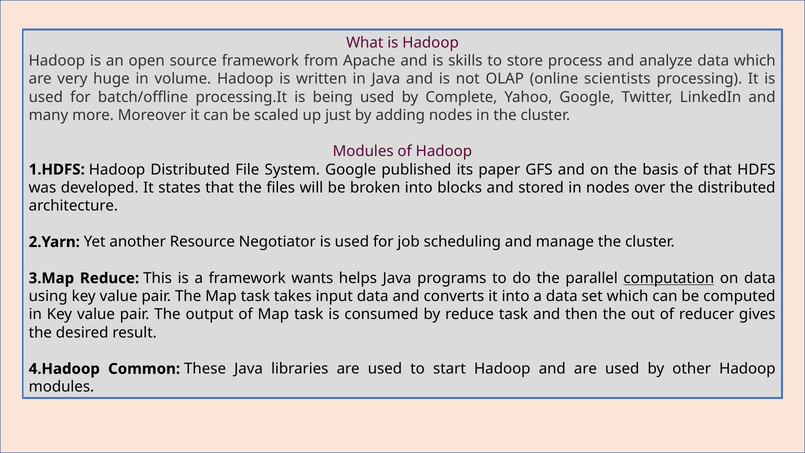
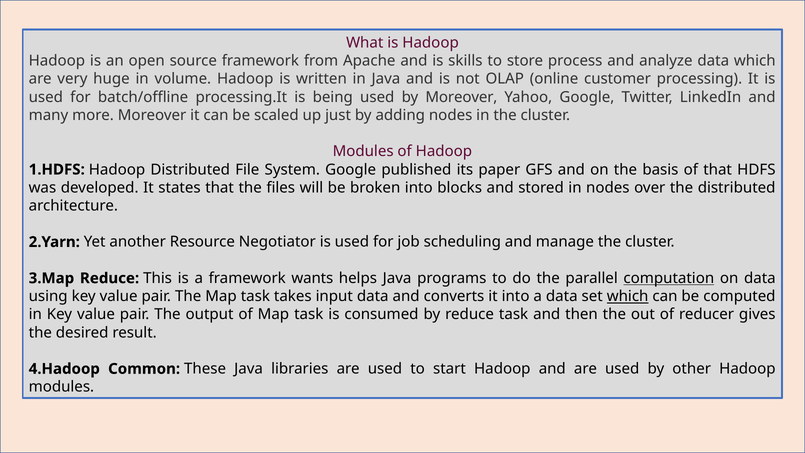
scientists: scientists -> customer (617, 79)
by Complete: Complete -> Moreover (461, 97)
which underline: none -> present (628, 296)
